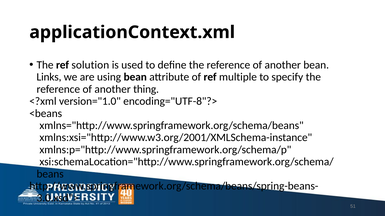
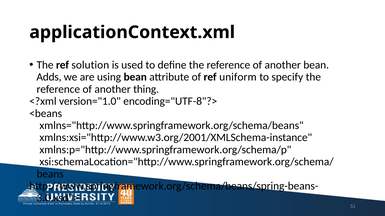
Links: Links -> Adds (49, 77)
multiple: multiple -> uniform (238, 77)
